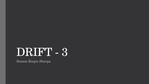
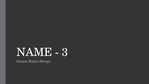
DRIFT: DRIFT -> NAME (34, 52)
